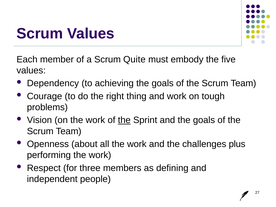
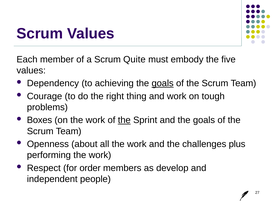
goals underline: none -> present (163, 83)
Vision: Vision -> Boxes (39, 120)
three: three -> order (90, 168)
defining: defining -> develop (172, 168)
